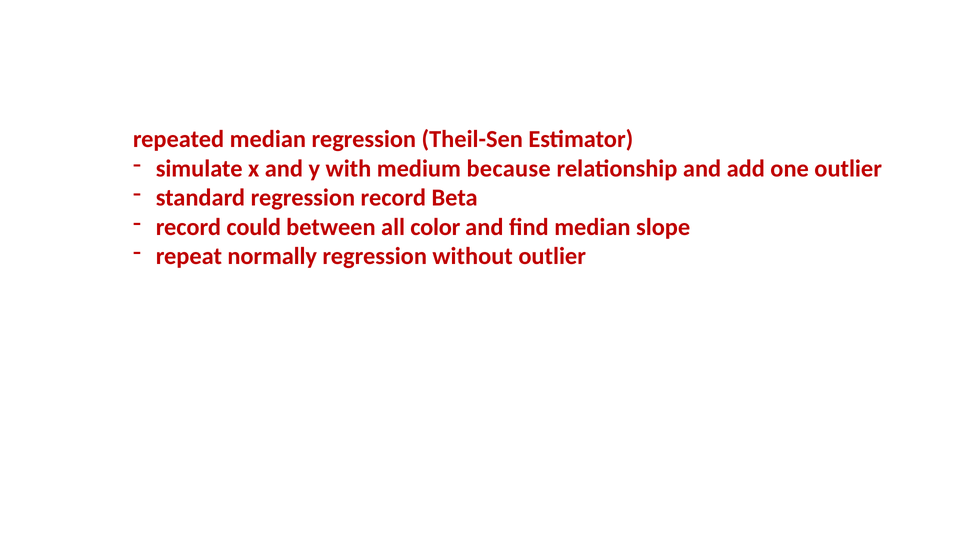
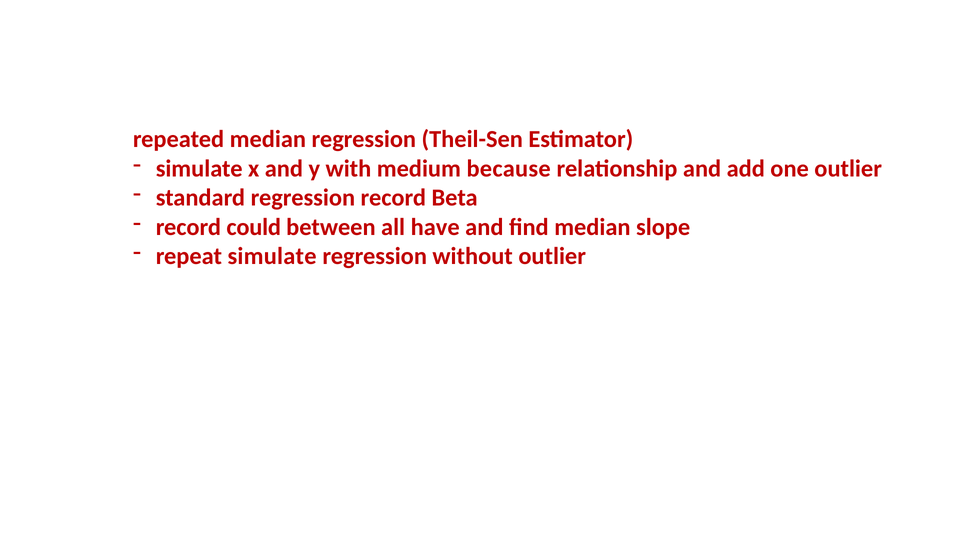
color: color -> have (435, 227)
repeat normally: normally -> simulate (272, 256)
